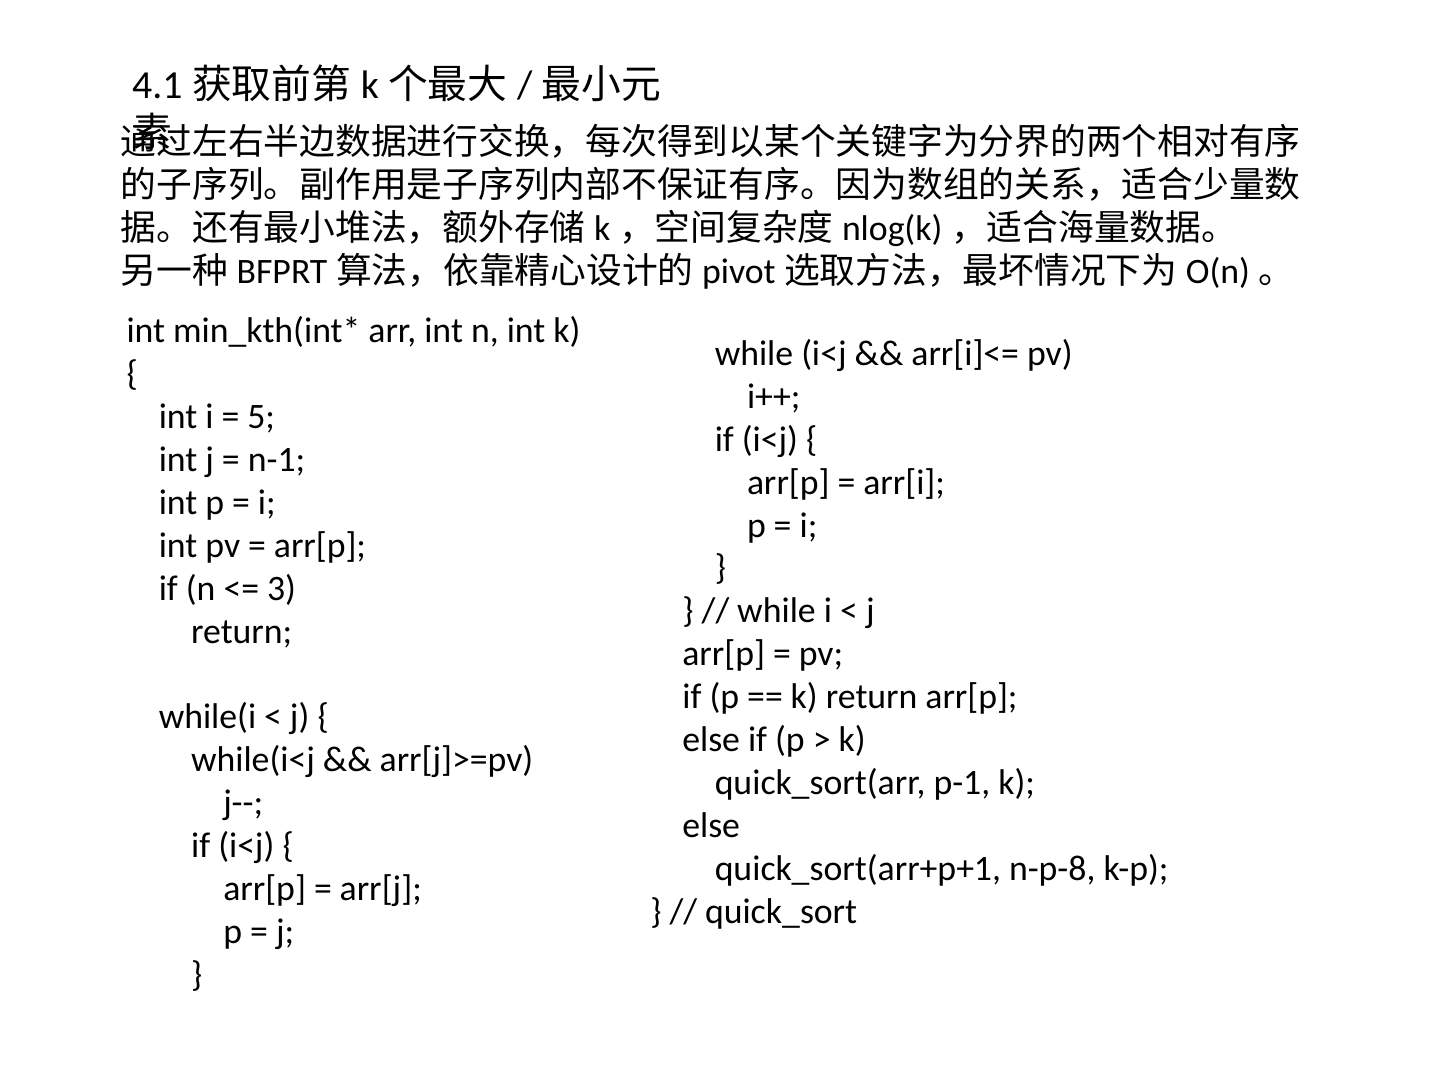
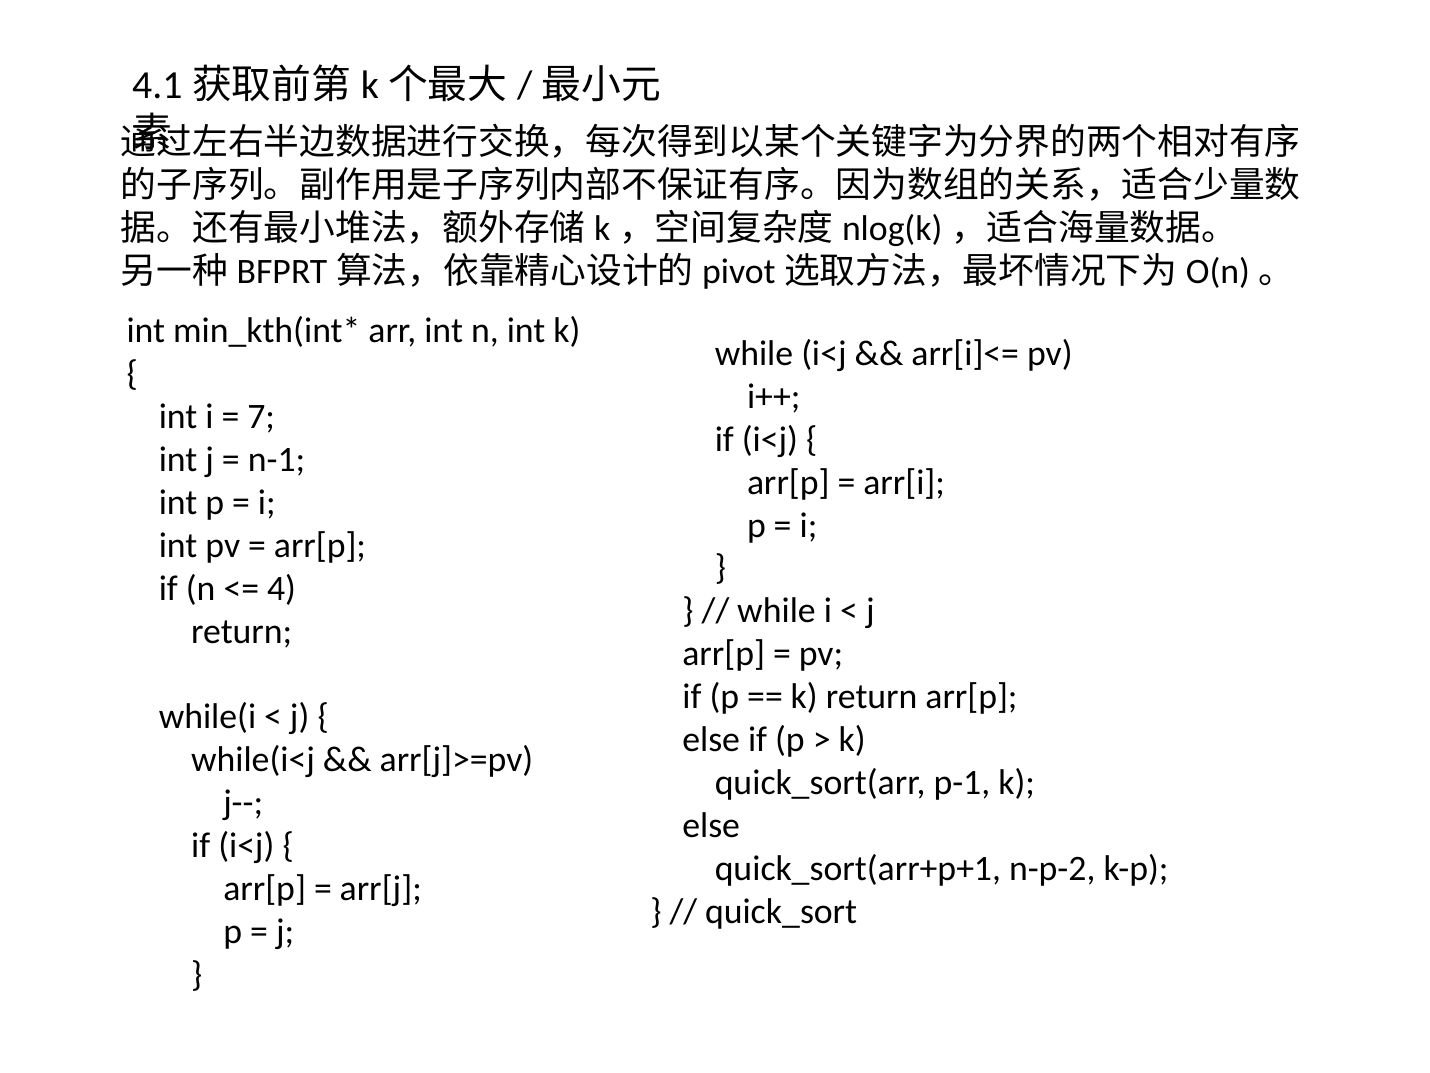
5: 5 -> 7 (261, 417)
3: 3 -> 4 (282, 588)
n-p-8: n-p-8 -> n-p-2 (1052, 868)
